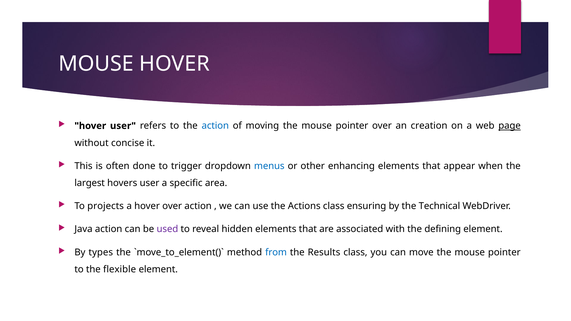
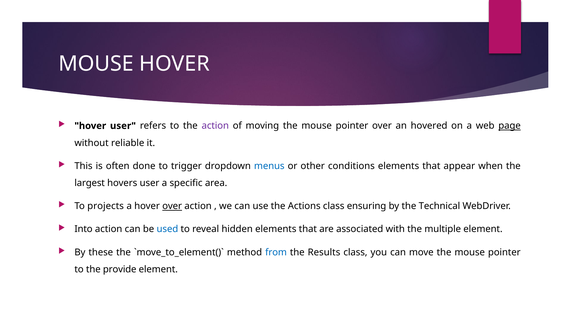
action colour: blue -> purple (215, 126)
creation: creation -> hovered (429, 126)
concise: concise -> reliable (128, 143)
enhancing: enhancing -> conditions (351, 166)
over underline: none -> present (172, 206)
Java: Java -> Into (84, 229)
used colour: purple -> blue (167, 229)
defining: defining -> multiple (443, 229)
types: types -> these (101, 252)
flexible: flexible -> provide (120, 270)
